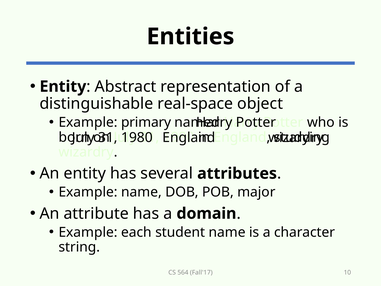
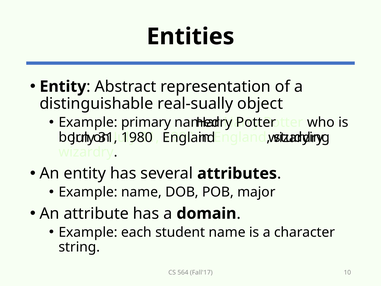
real-space: real-space -> real-sually (195, 104)
